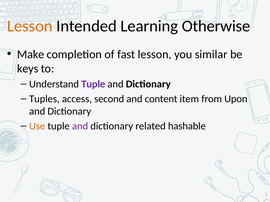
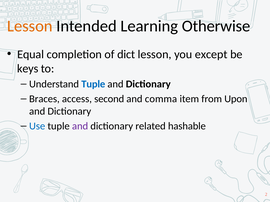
Make: Make -> Equal (31, 54)
fast: fast -> dict (126, 54)
similar: similar -> except (211, 54)
Tuple colour: purple -> blue (93, 84)
Tuples: Tuples -> Braces (44, 99)
content: content -> comma (161, 99)
Use colour: orange -> blue (37, 126)
